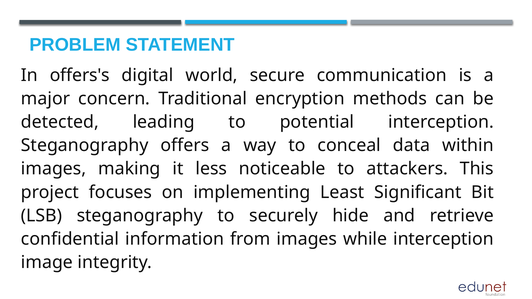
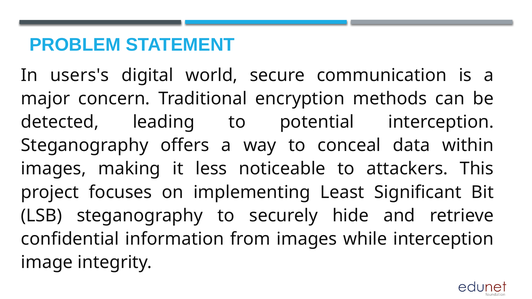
offers's: offers's -> users's (80, 75)
